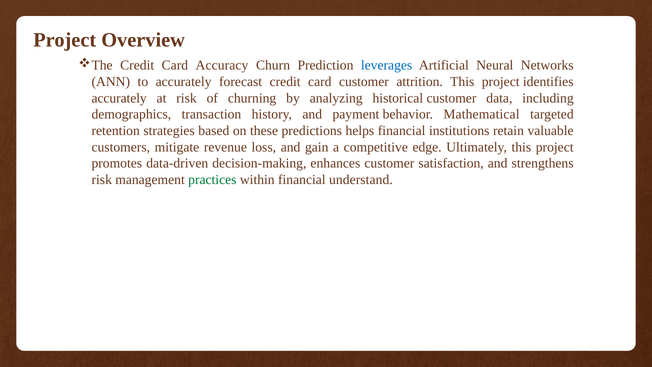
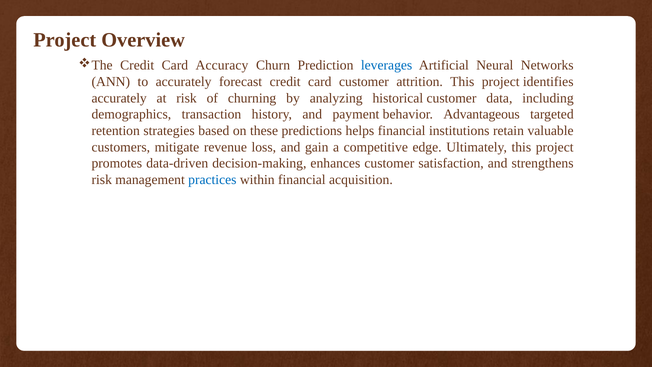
Mathematical: Mathematical -> Advantageous (482, 114)
practices colour: green -> blue (212, 180)
understand: understand -> acquisition (361, 180)
